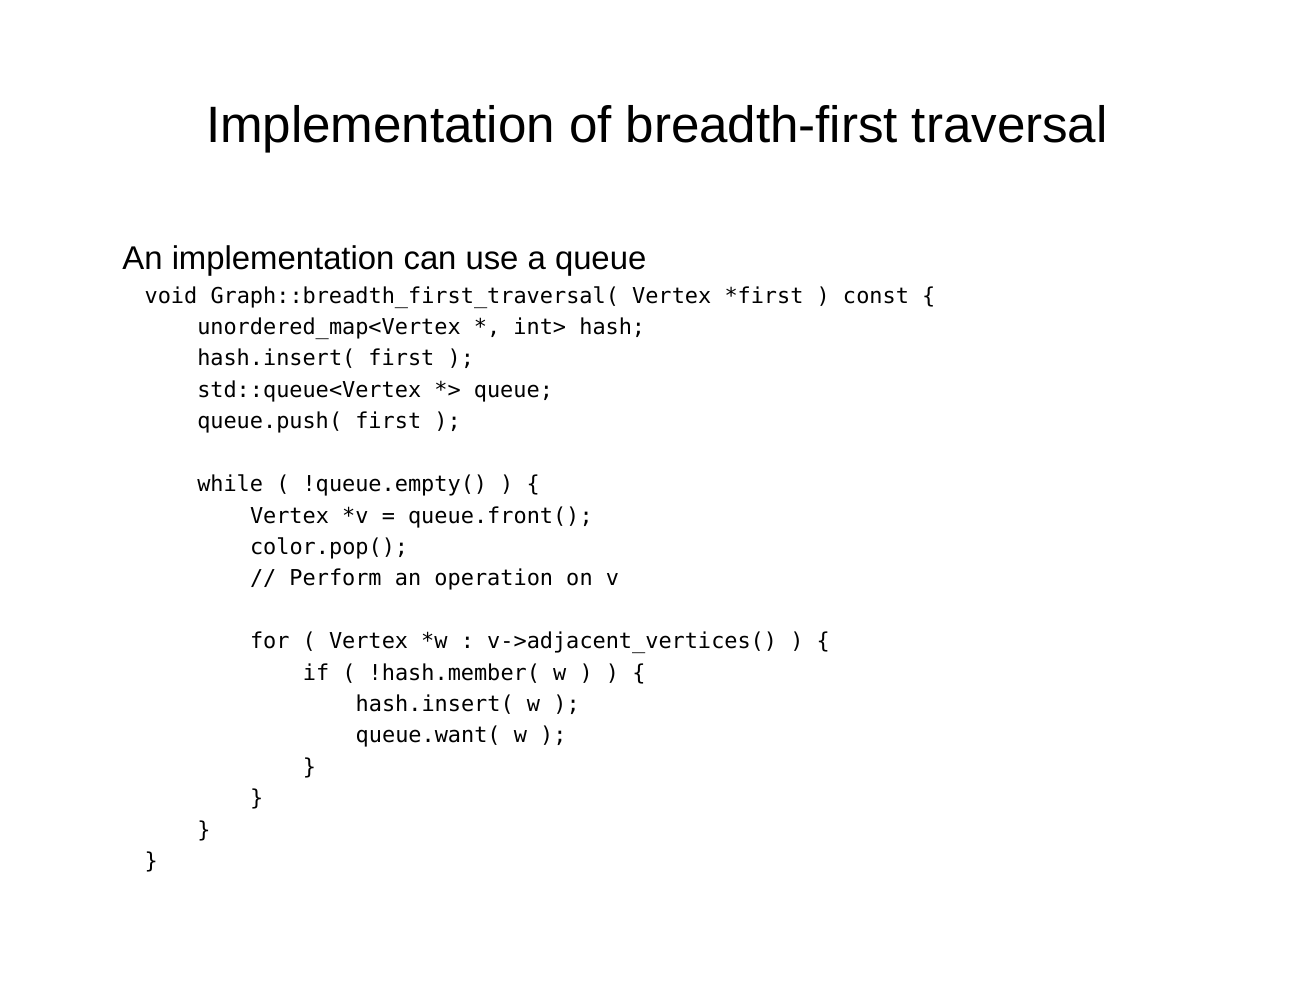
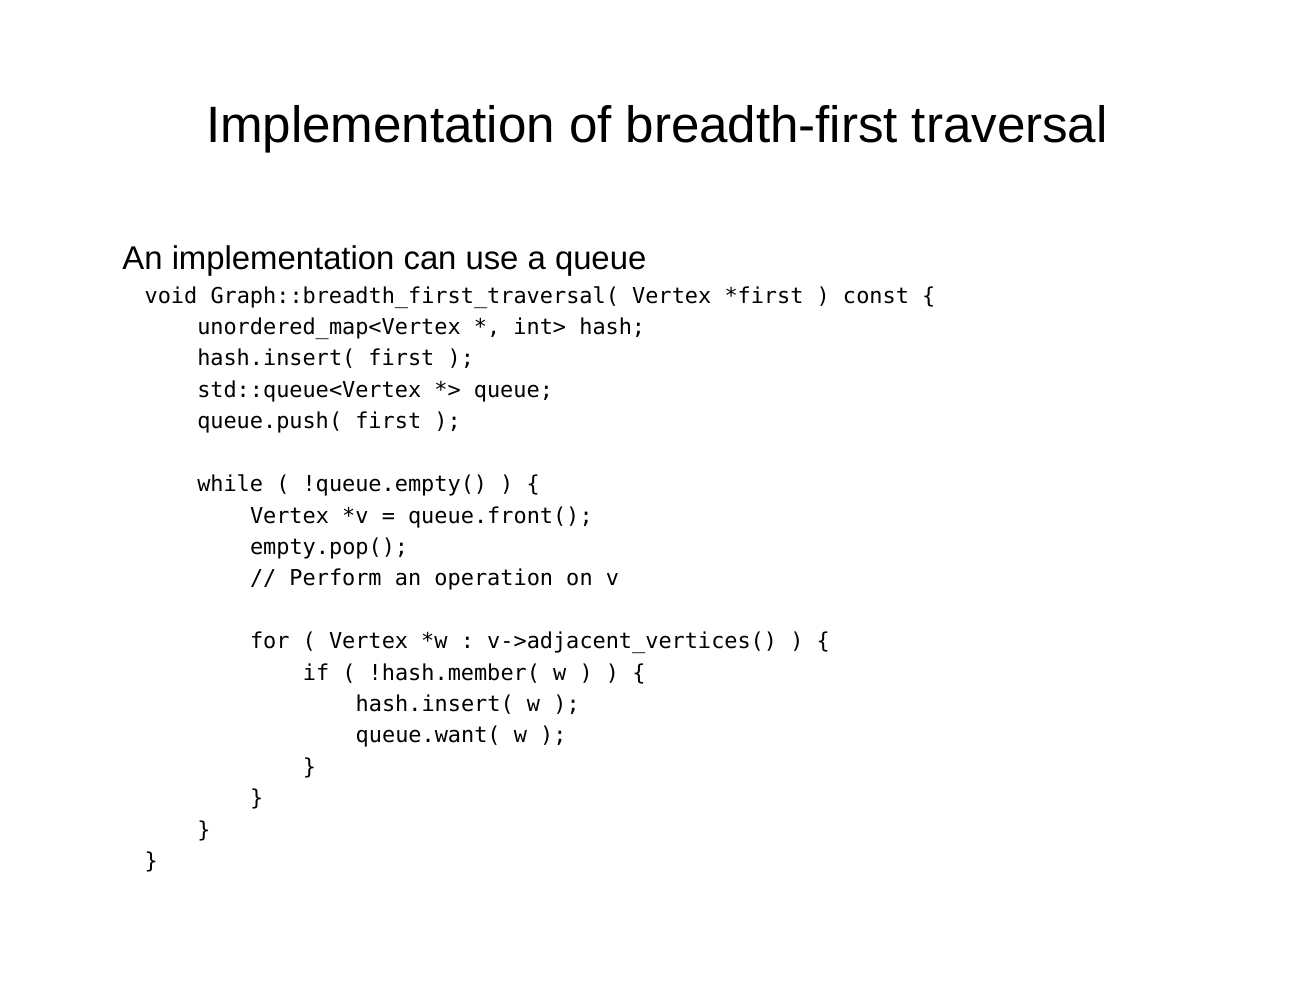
color.pop(: color.pop( -> empty.pop( (329, 547)
